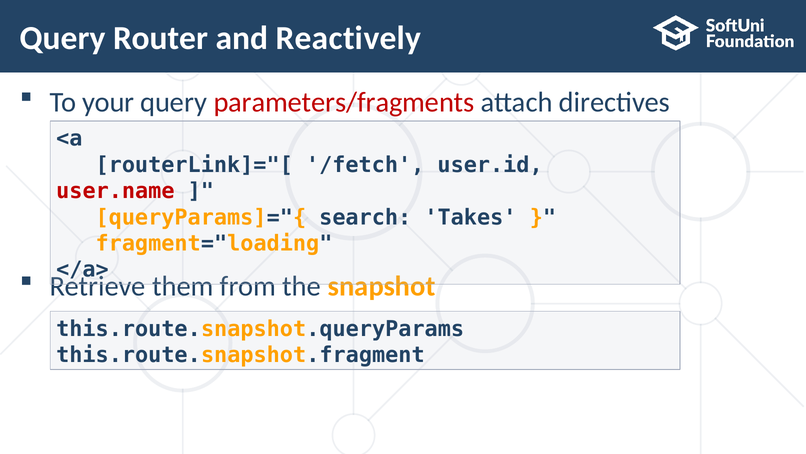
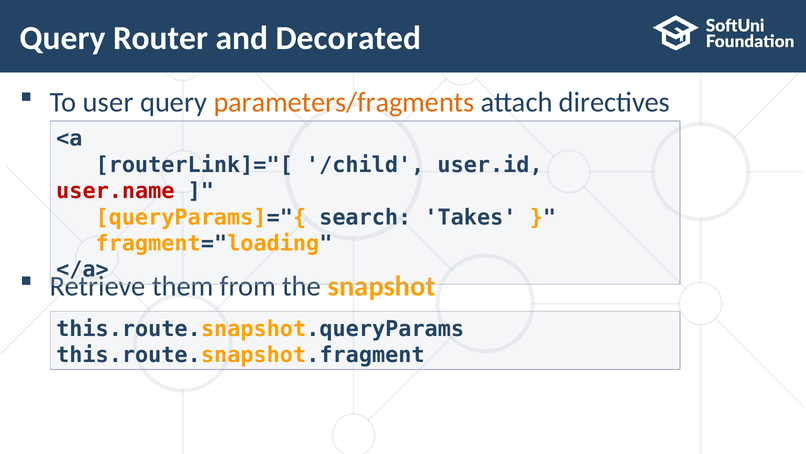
Reactively: Reactively -> Decorated (349, 38)
your: your -> user (108, 102)
parameters/fragments colour: red -> orange (344, 102)
/fetch: /fetch -> /child (365, 165)
